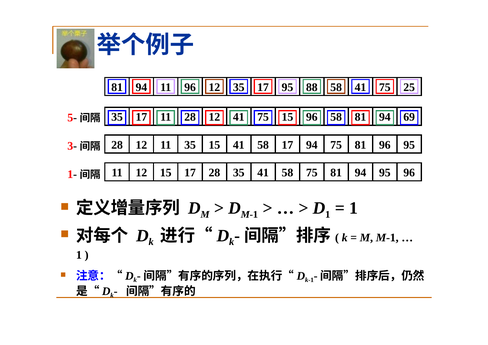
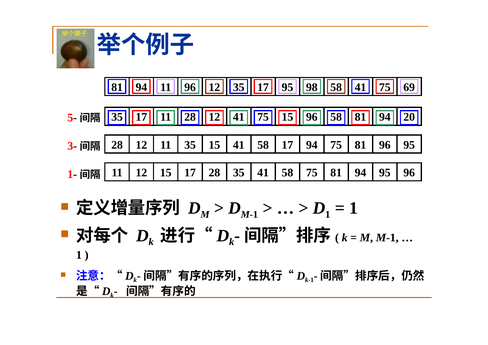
88: 88 -> 98 (312, 87)
25: 25 -> 69 (409, 87)
69: 69 -> 20 (409, 117)
